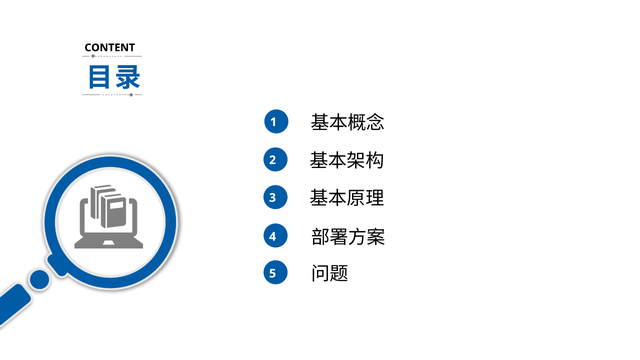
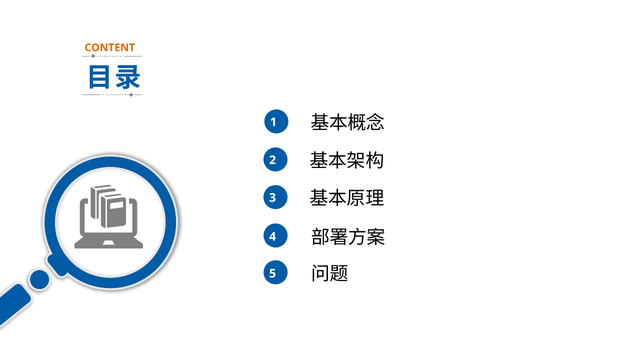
CONTENT colour: black -> orange (110, 48)
